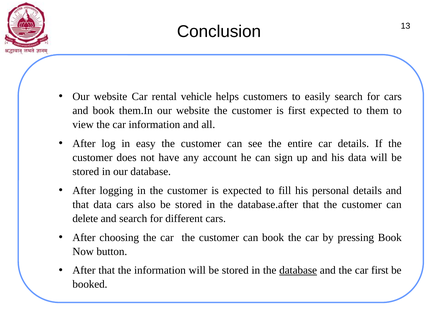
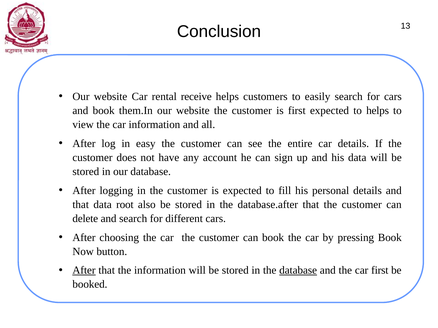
vehicle: vehicle -> receive (196, 97)
to them: them -> helps (378, 111)
data cars: cars -> root (125, 205)
After underline: none -> present (84, 271)
